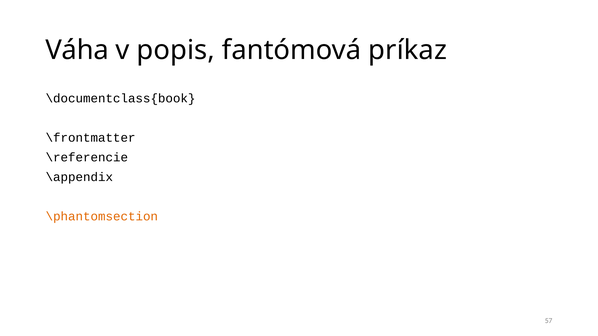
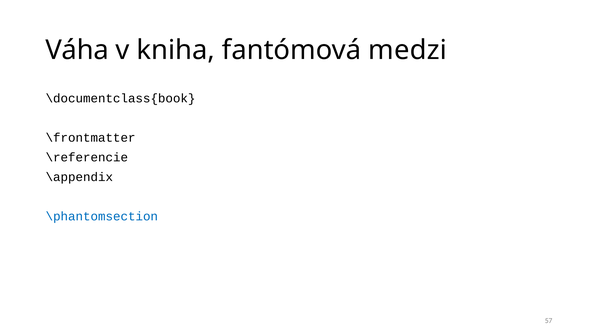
popis: popis -> kniha (176, 50)
príkaz: príkaz -> medzi (408, 50)
\phantomsection colour: orange -> blue (102, 217)
